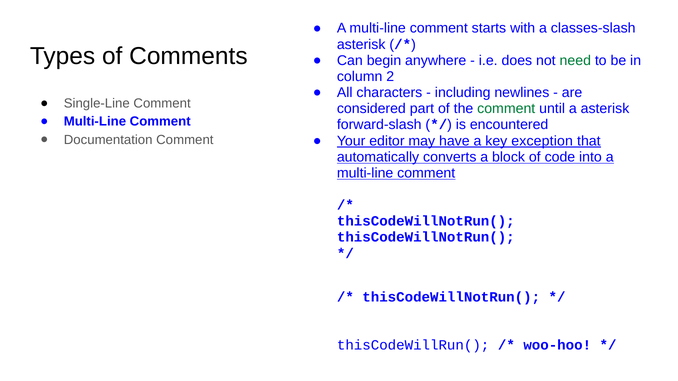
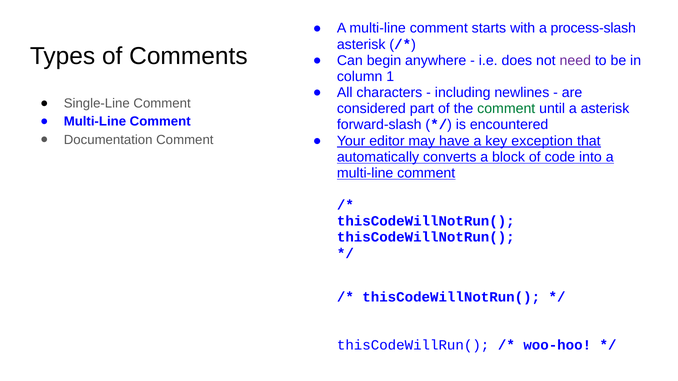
classes-slash: classes-slash -> process-slash (593, 28)
need colour: green -> purple (575, 61)
2: 2 -> 1 (390, 77)
